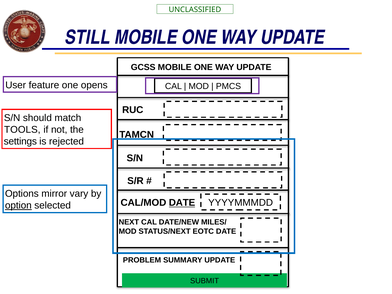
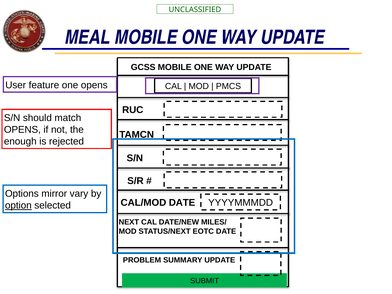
STILL: STILL -> MEAL (88, 37)
TOOLS: TOOLS -> OPENS (22, 130)
settings: settings -> enough (20, 141)
DATE underline: present -> none (182, 203)
